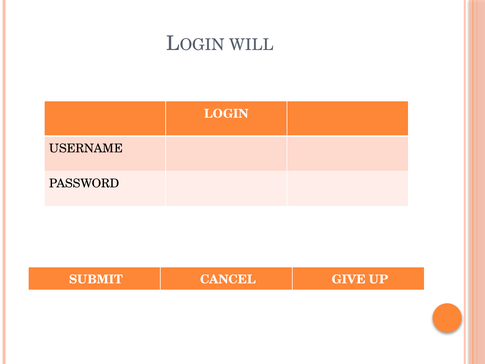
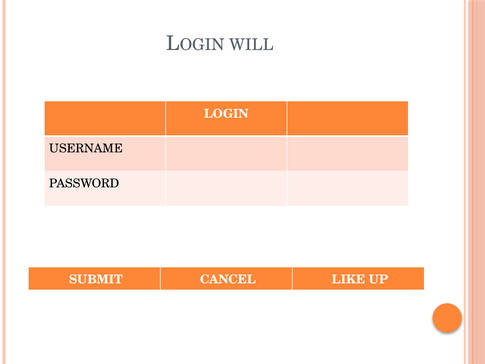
GIVE: GIVE -> LIKE (349, 279)
